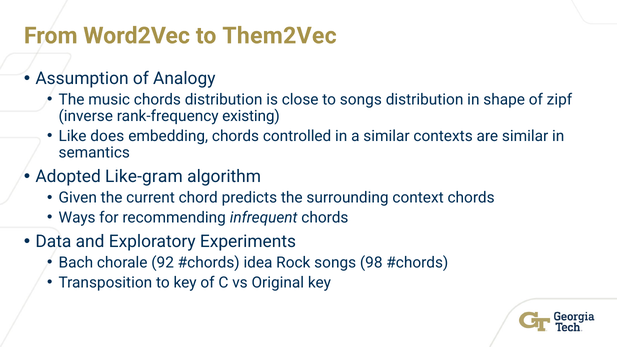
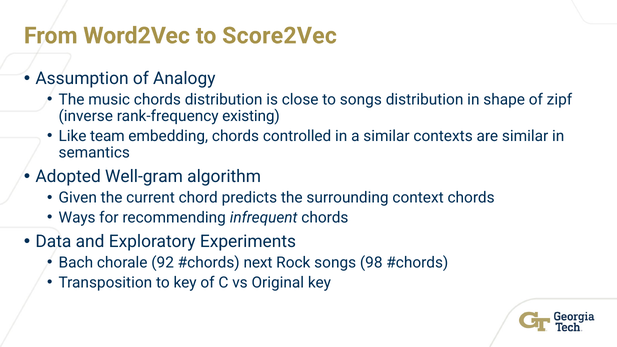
Them2Vec: Them2Vec -> Score2Vec (280, 36)
does: does -> team (107, 136)
Like-gram: Like-gram -> Well-gram (144, 177)
idea: idea -> next (258, 263)
